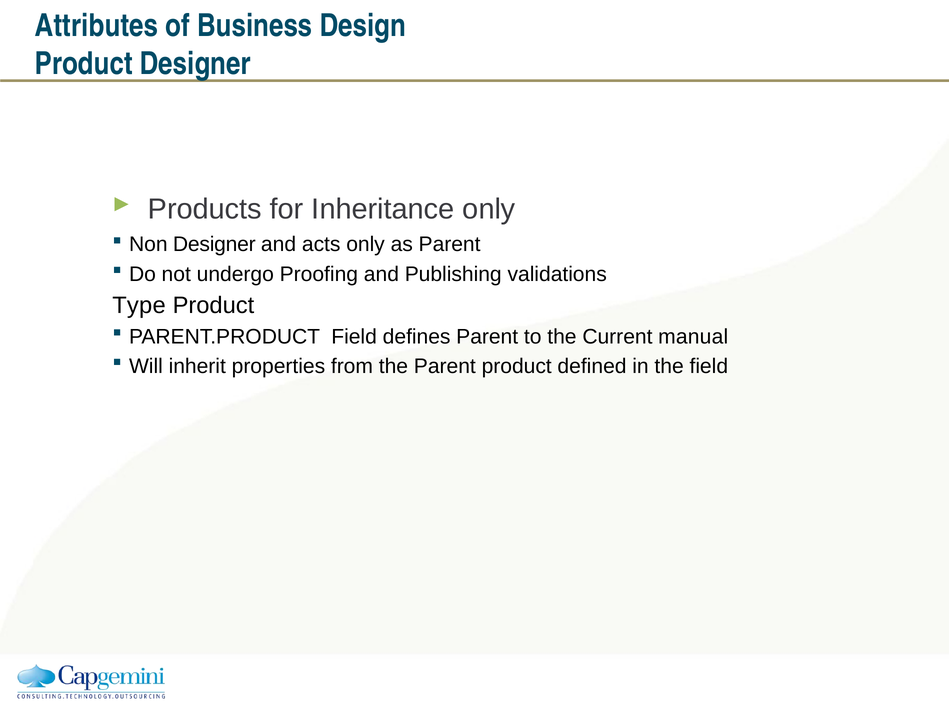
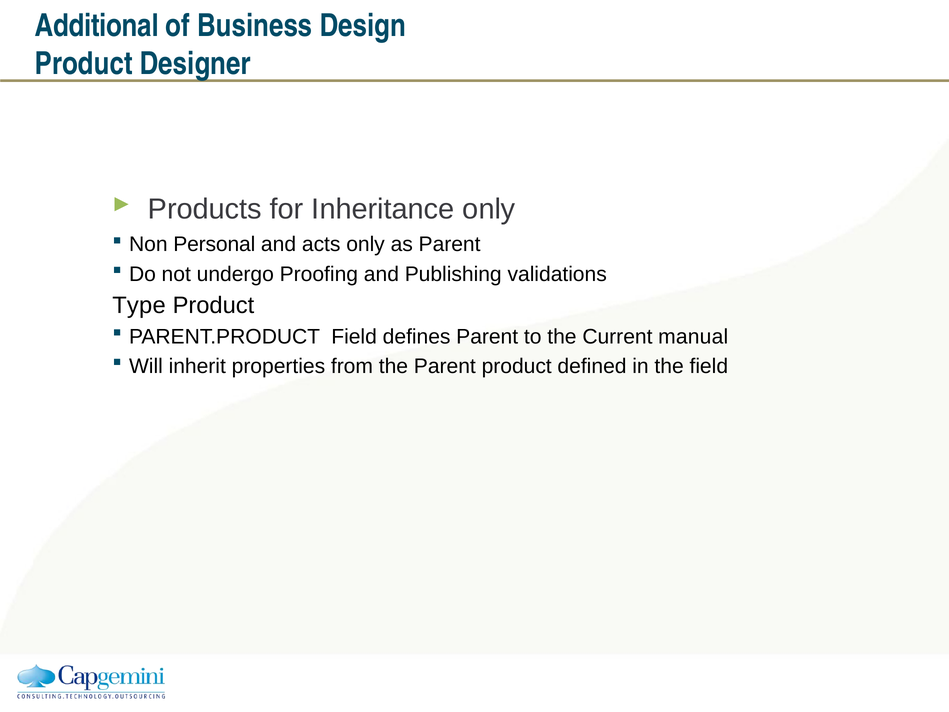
Attributes: Attributes -> Additional (97, 26)
Non Designer: Designer -> Personal (214, 244)
